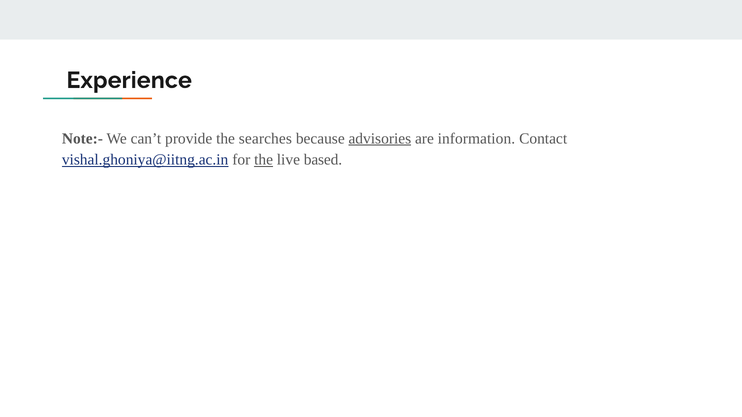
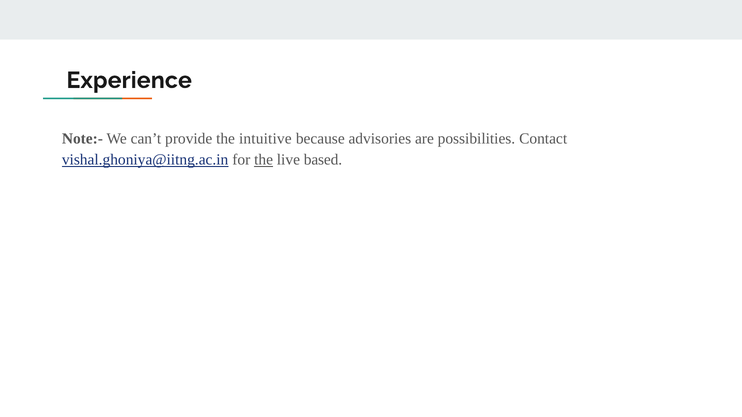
searches: searches -> intuitive (265, 139)
advisories underline: present -> none (380, 139)
information: information -> possibilities (476, 139)
